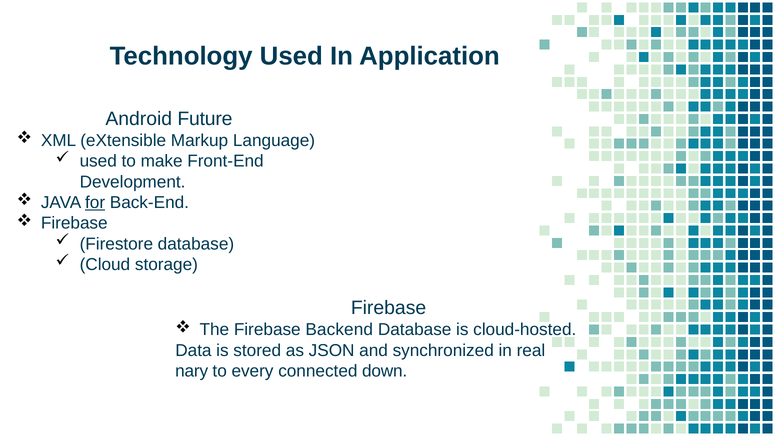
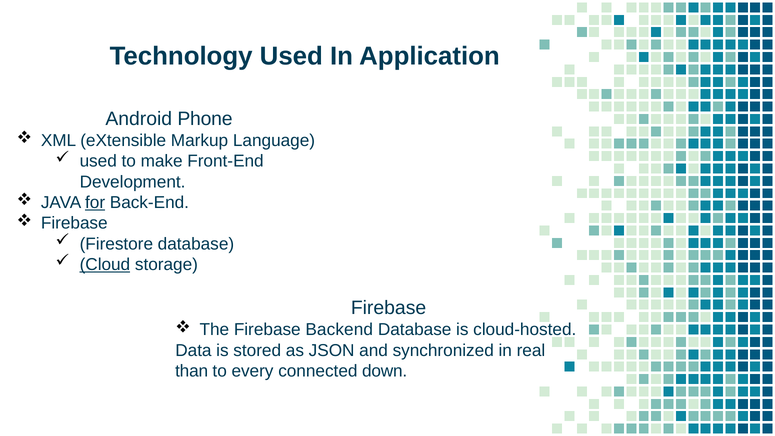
Future: Future -> Phone (205, 119)
Cloud underline: none -> present (105, 265)
nary: nary -> than (192, 371)
